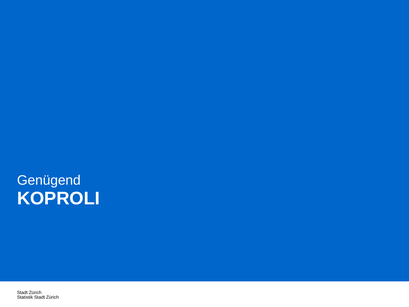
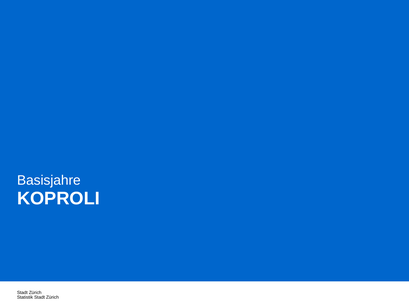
Genügend: Genügend -> Basisjahre (49, 180)
